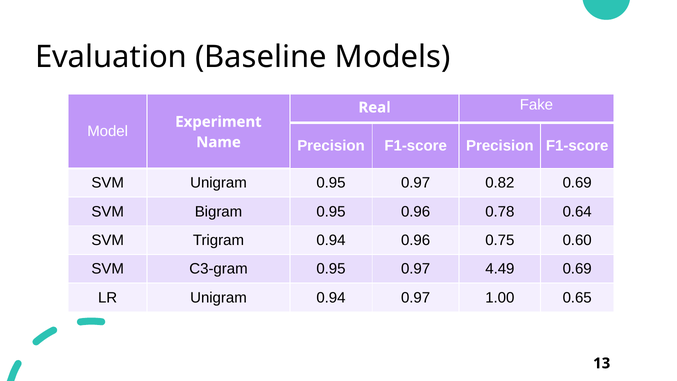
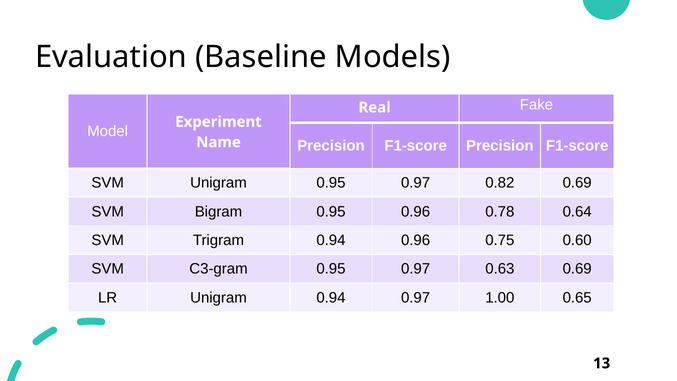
4.49: 4.49 -> 0.63 (500, 269)
